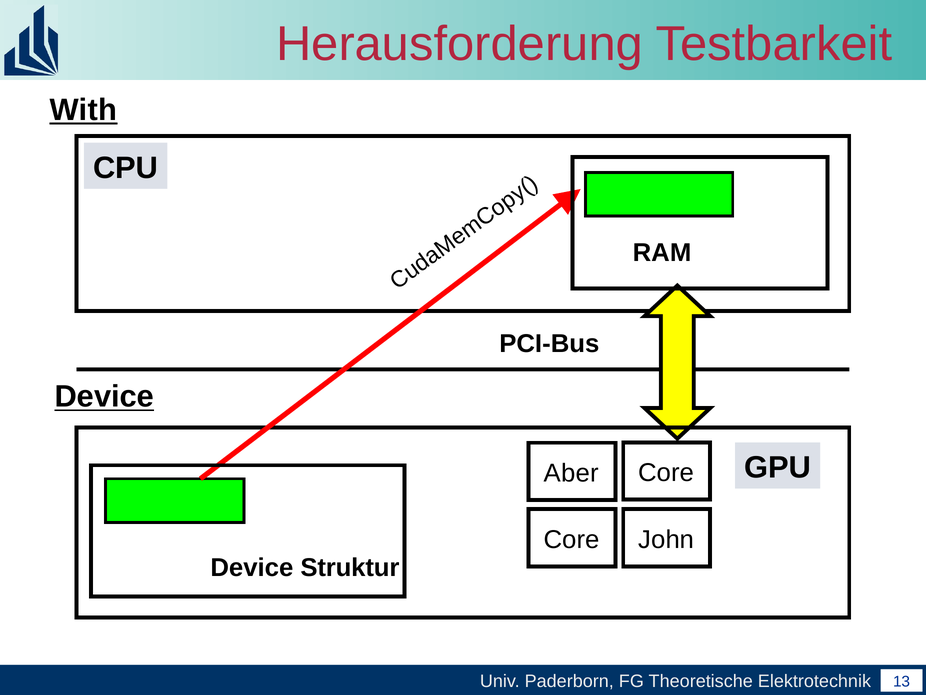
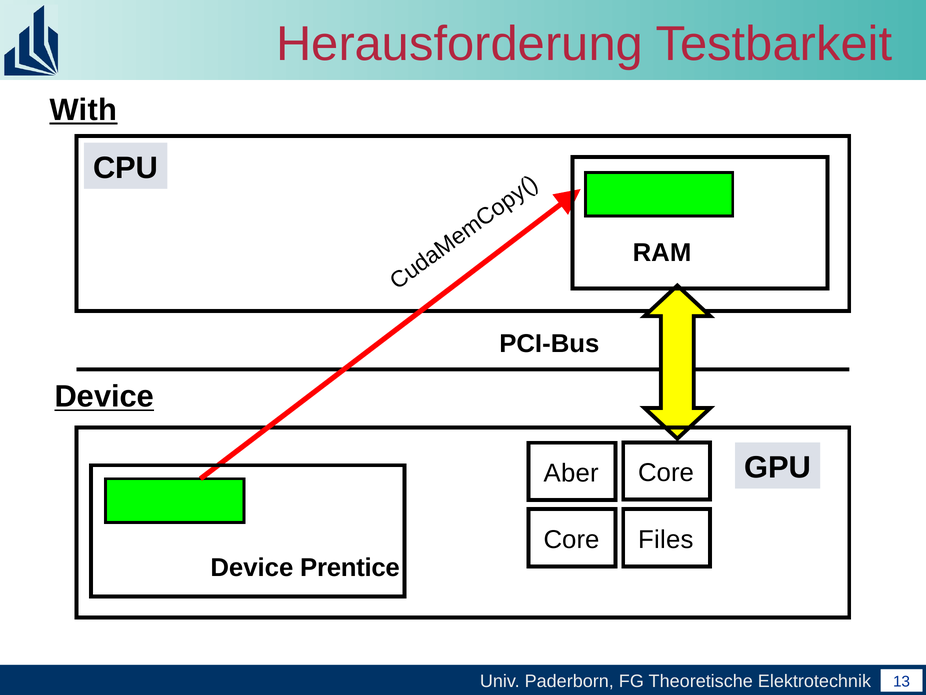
John: John -> Files (666, 539)
Struktur: Struktur -> Prentice (350, 567)
